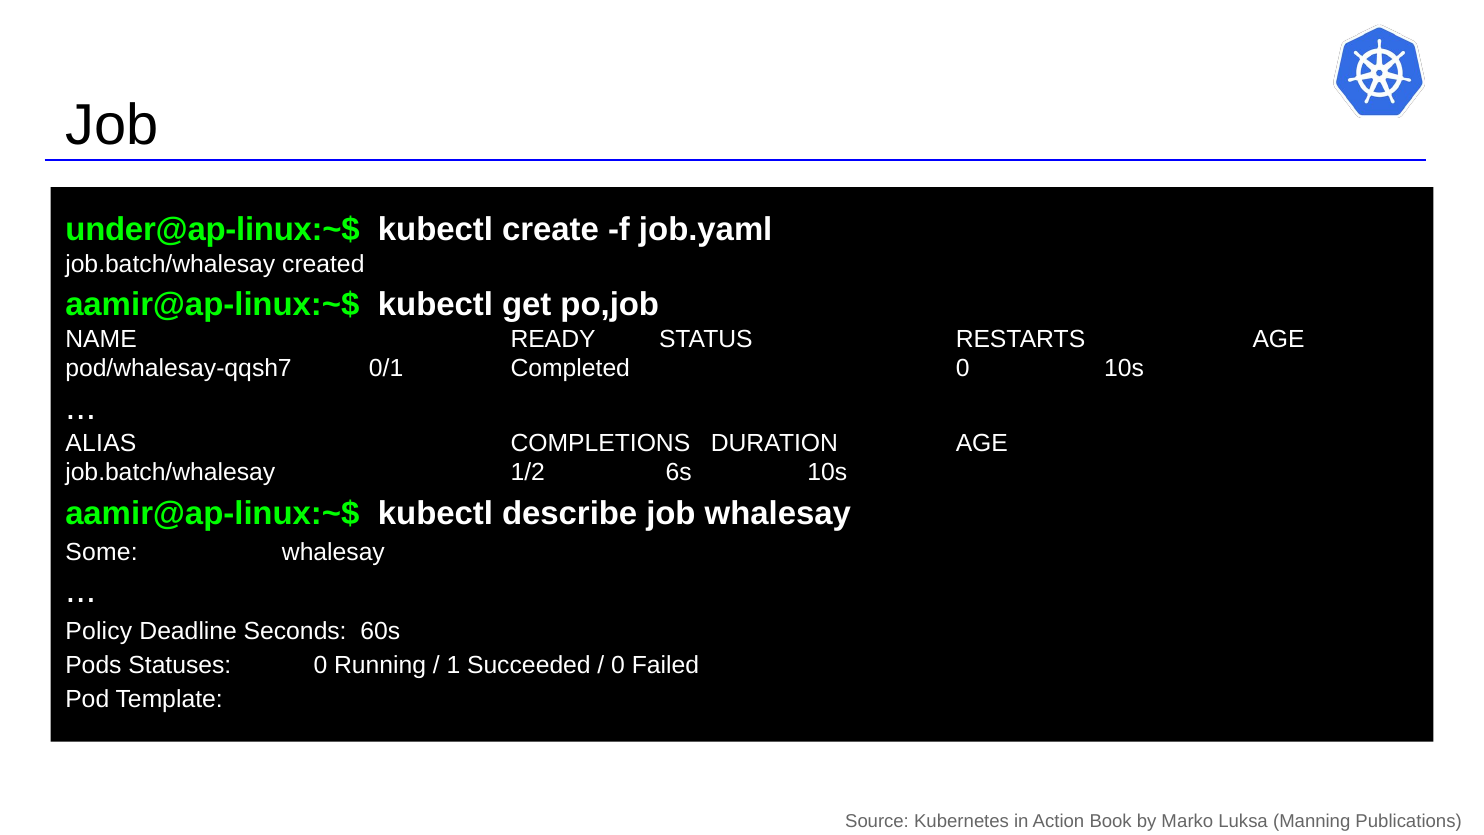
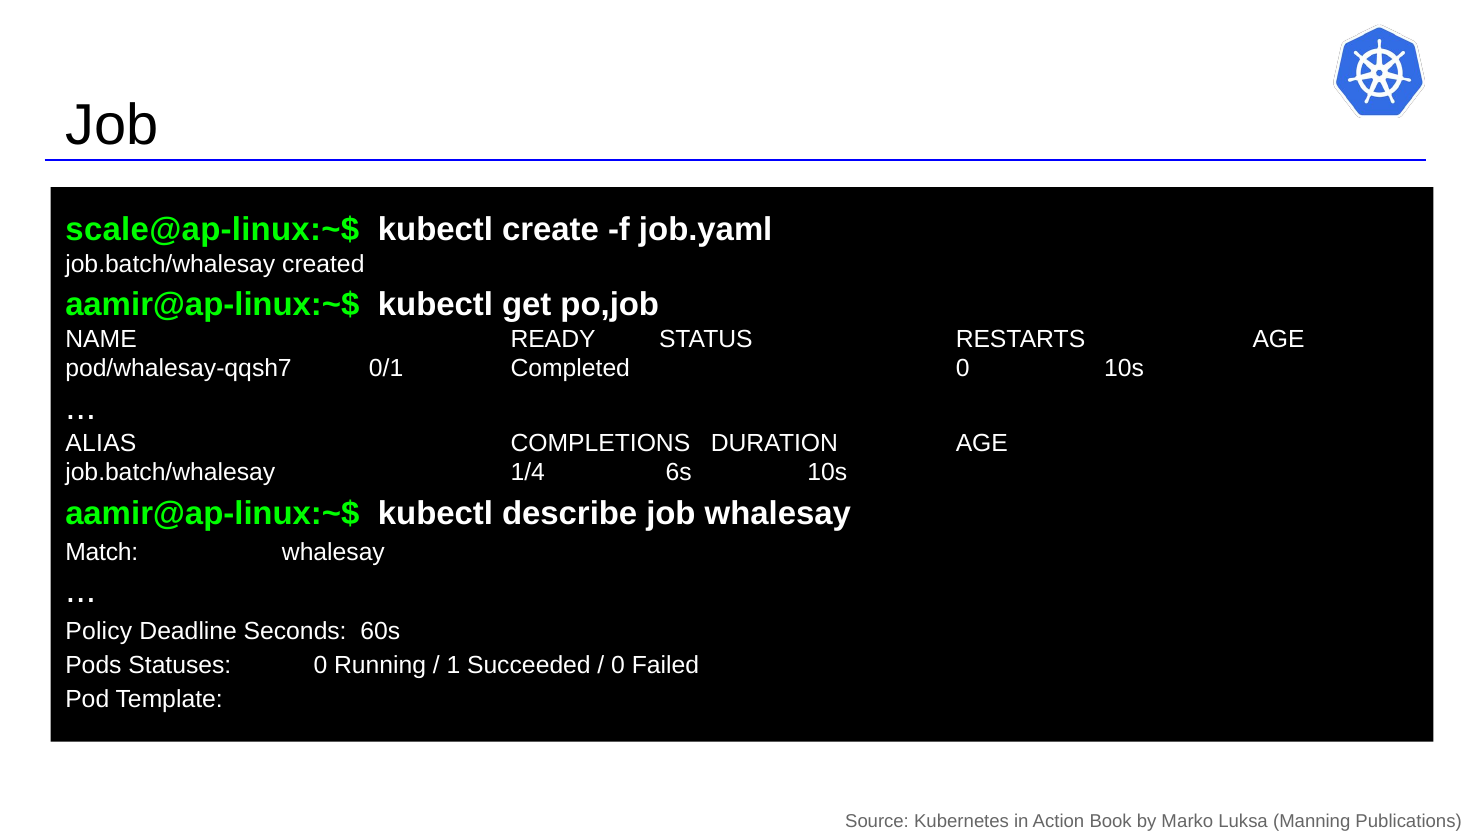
under@ap-linux:~$: under@ap-linux:~$ -> scale@ap-linux:~$ (212, 230)
1/2: 1/2 -> 1/4 (528, 473)
Some: Some -> Match (102, 552)
